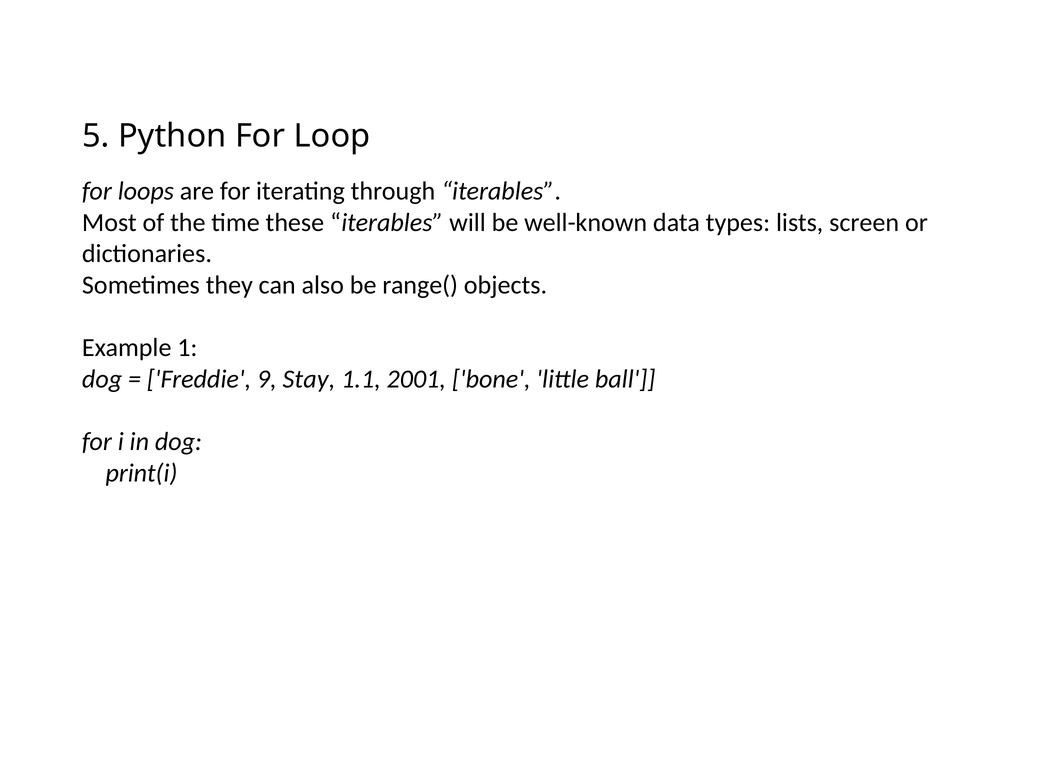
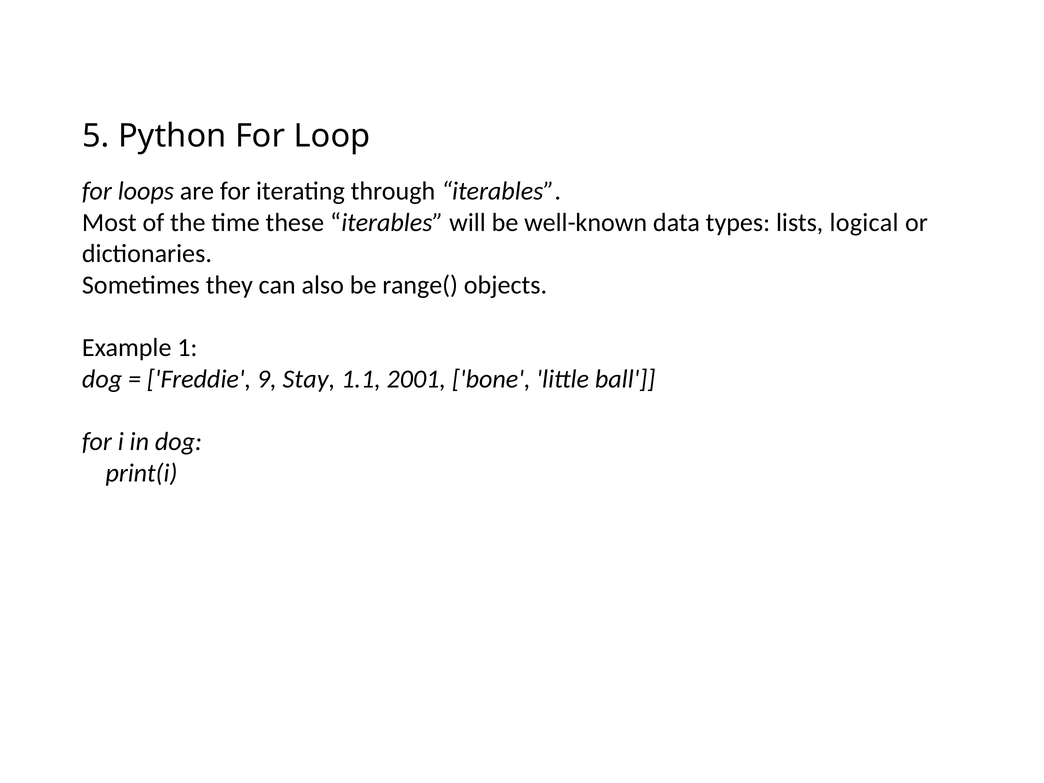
screen: screen -> logical (864, 223)
